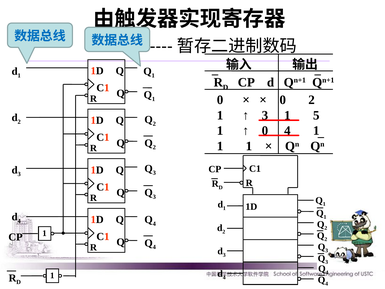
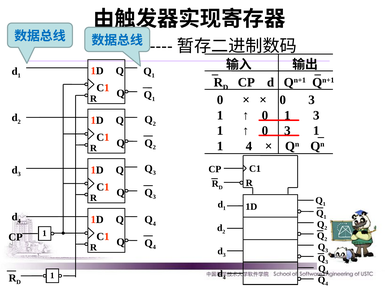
2: 2 -> 3 (312, 100)
3: 3 -> 0 (265, 115)
1 5: 5 -> 3 (316, 115)
4: 4 -> 3 (287, 131)
1: 1 -> 4 (249, 146)
